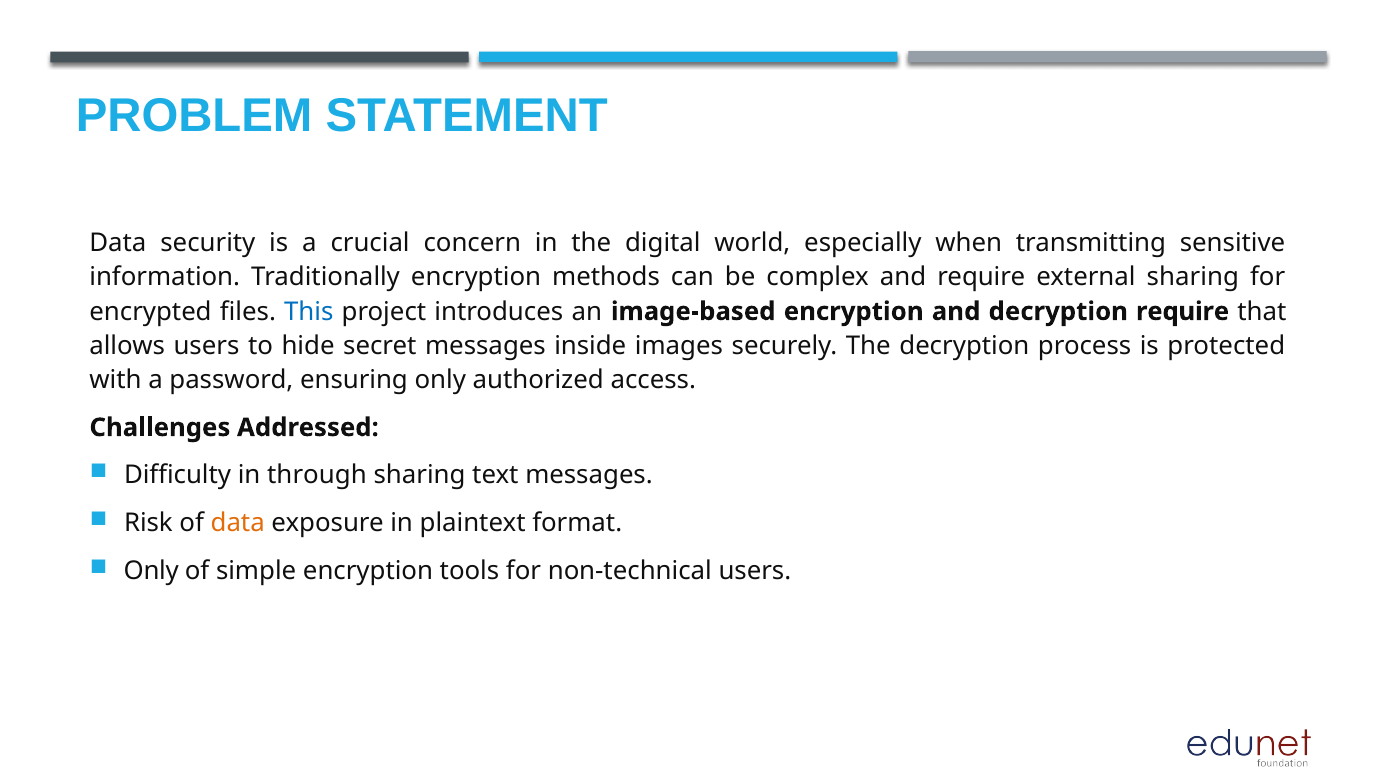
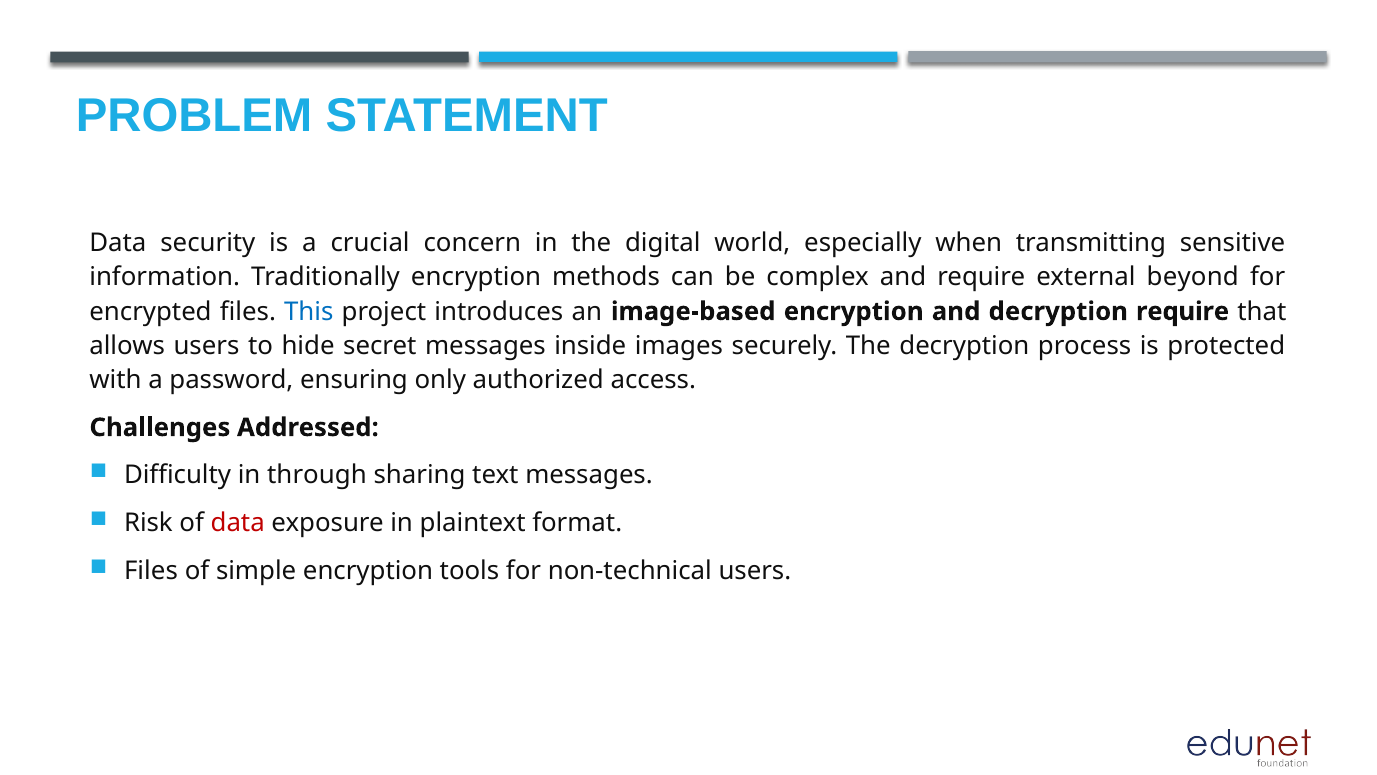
external sharing: sharing -> beyond (1193, 277)
data colour: orange -> red (238, 523)
Only: Only -> Files (151, 571)
